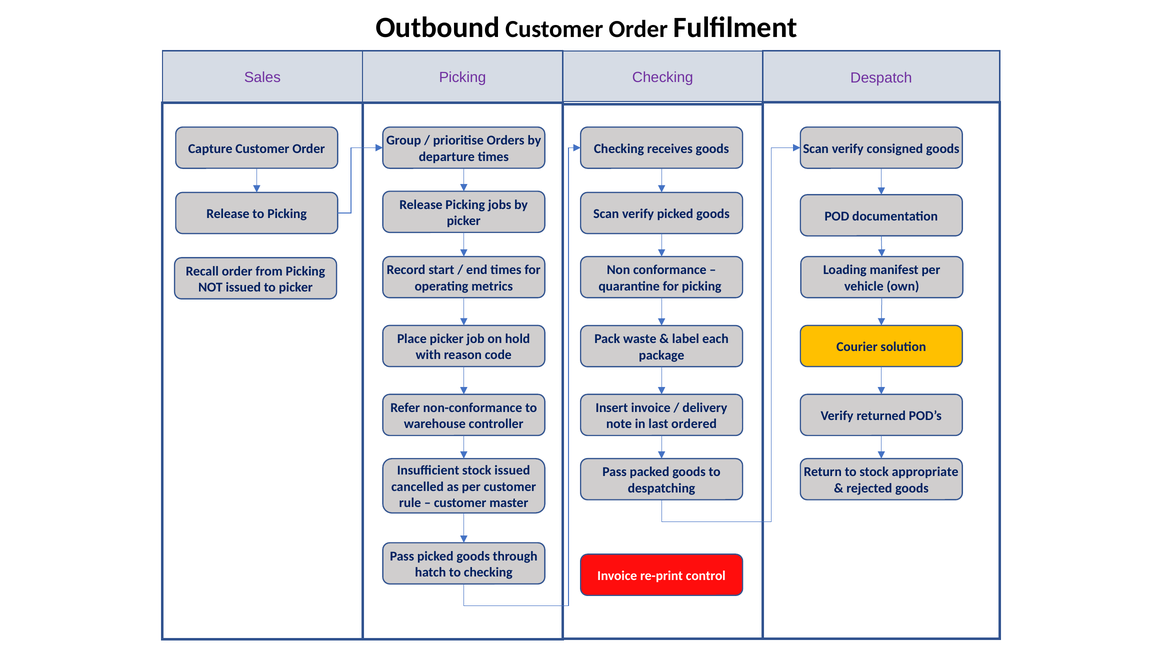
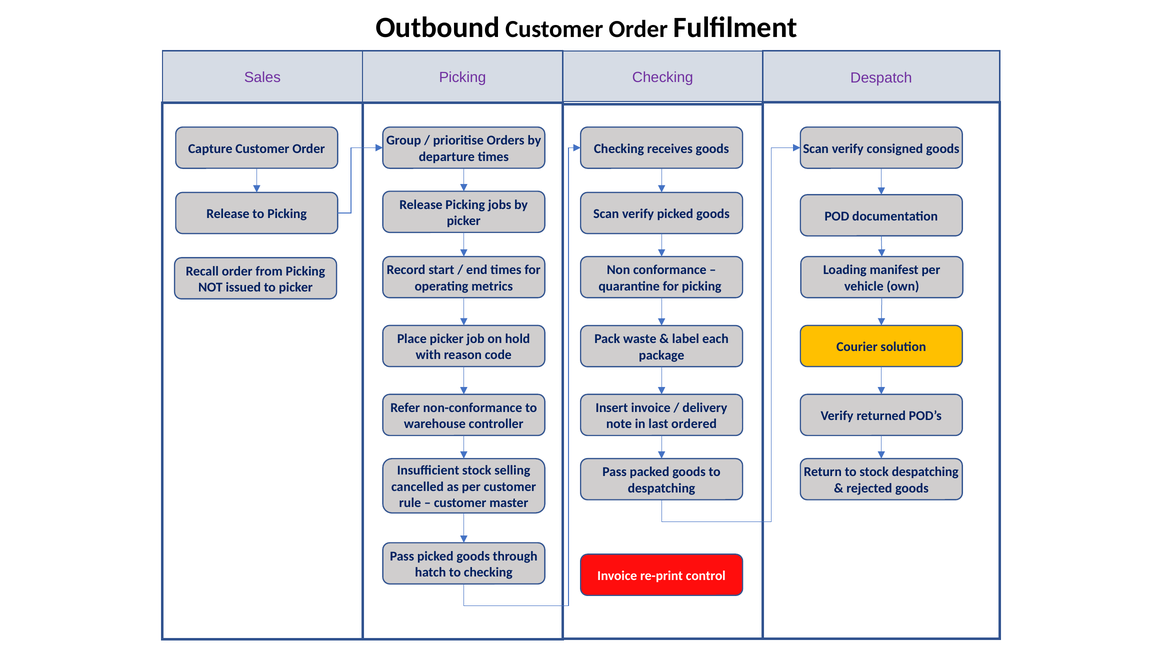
stock issued: issued -> selling (512, 470)
stock appropriate: appropriate -> despatching (925, 472)
